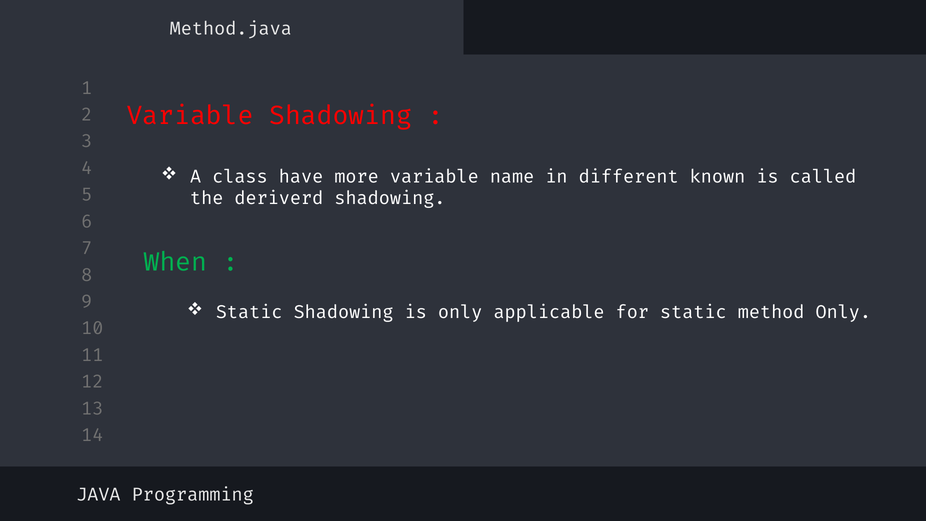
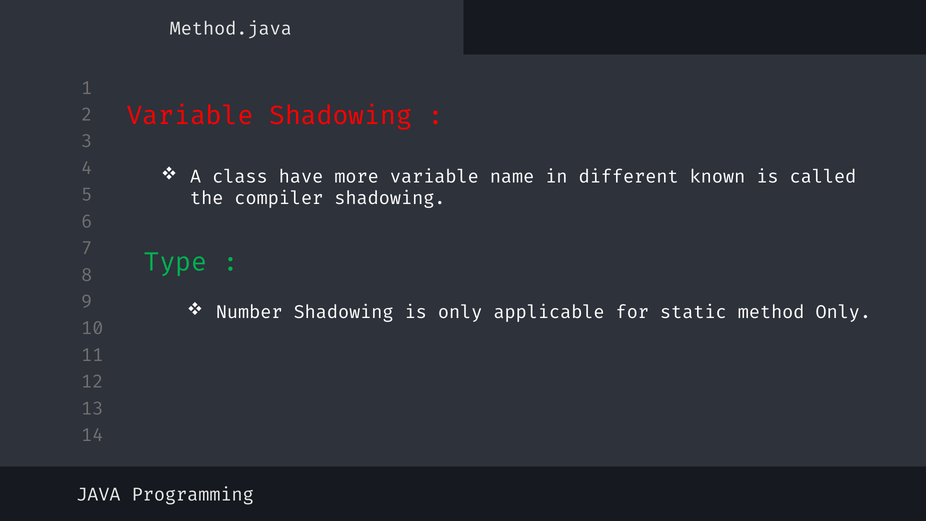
deriverd: deriverd -> compiler (279, 198)
When: When -> Type (175, 262)
Static: Static -> Number (249, 312)
